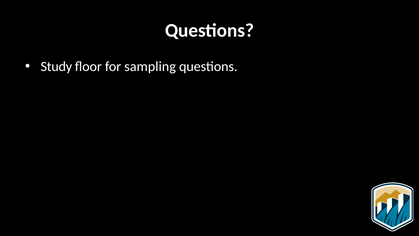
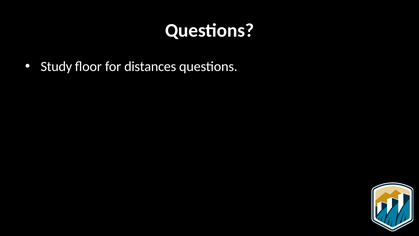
sampling: sampling -> distances (150, 66)
